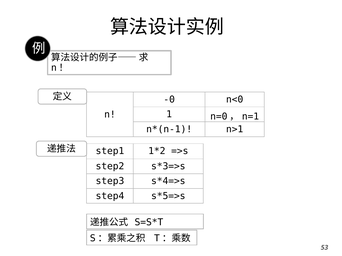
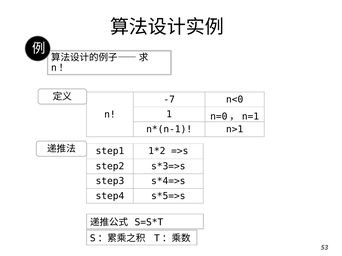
-0: -0 -> -7 (169, 100)
